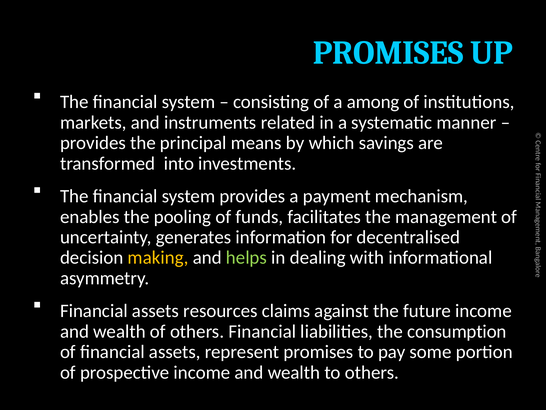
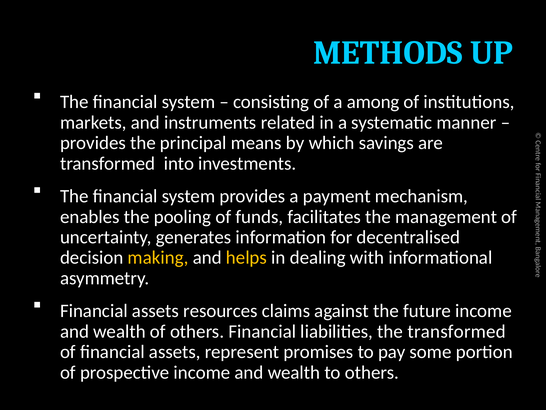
PROMISES: PROMISES -> METHODS (388, 53)
helps colour: light green -> yellow (247, 257)
the consumption: consumption -> transformed (457, 331)
